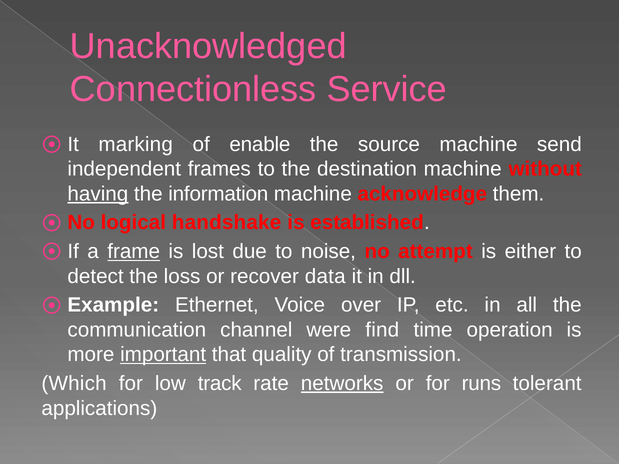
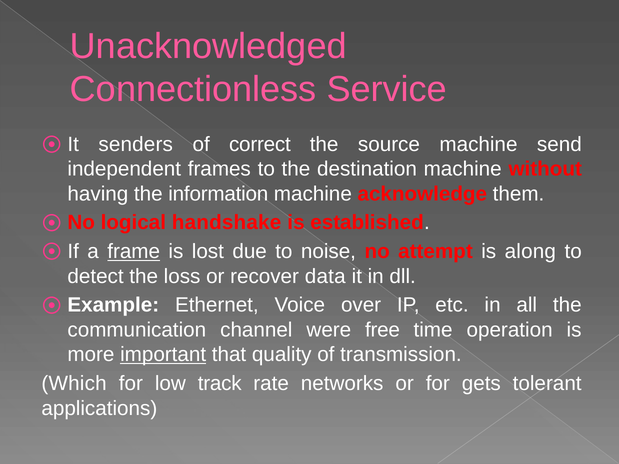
marking: marking -> senders (136, 144)
enable: enable -> correct (260, 144)
having underline: present -> none (98, 194)
either: either -> along (530, 252)
find: find -> free (382, 330)
networks underline: present -> none (342, 384)
runs: runs -> gets (481, 384)
